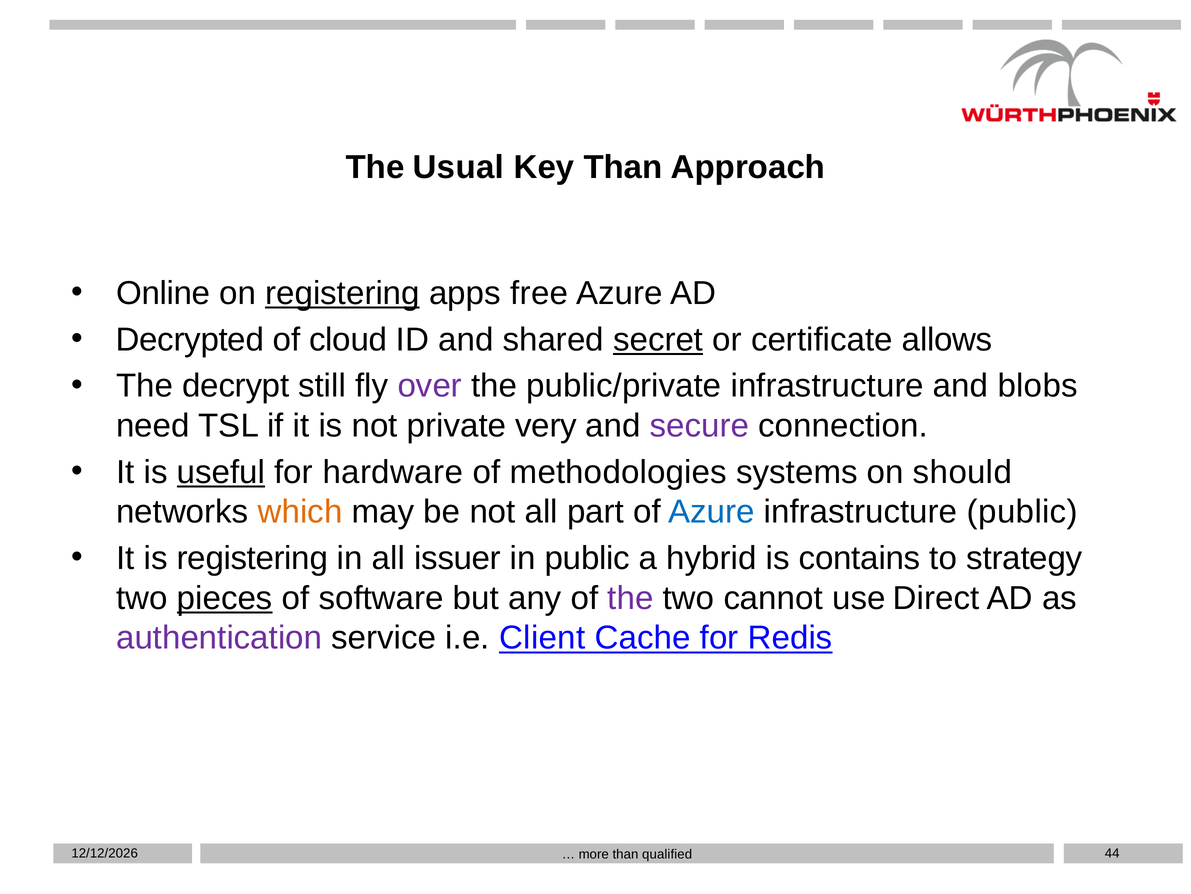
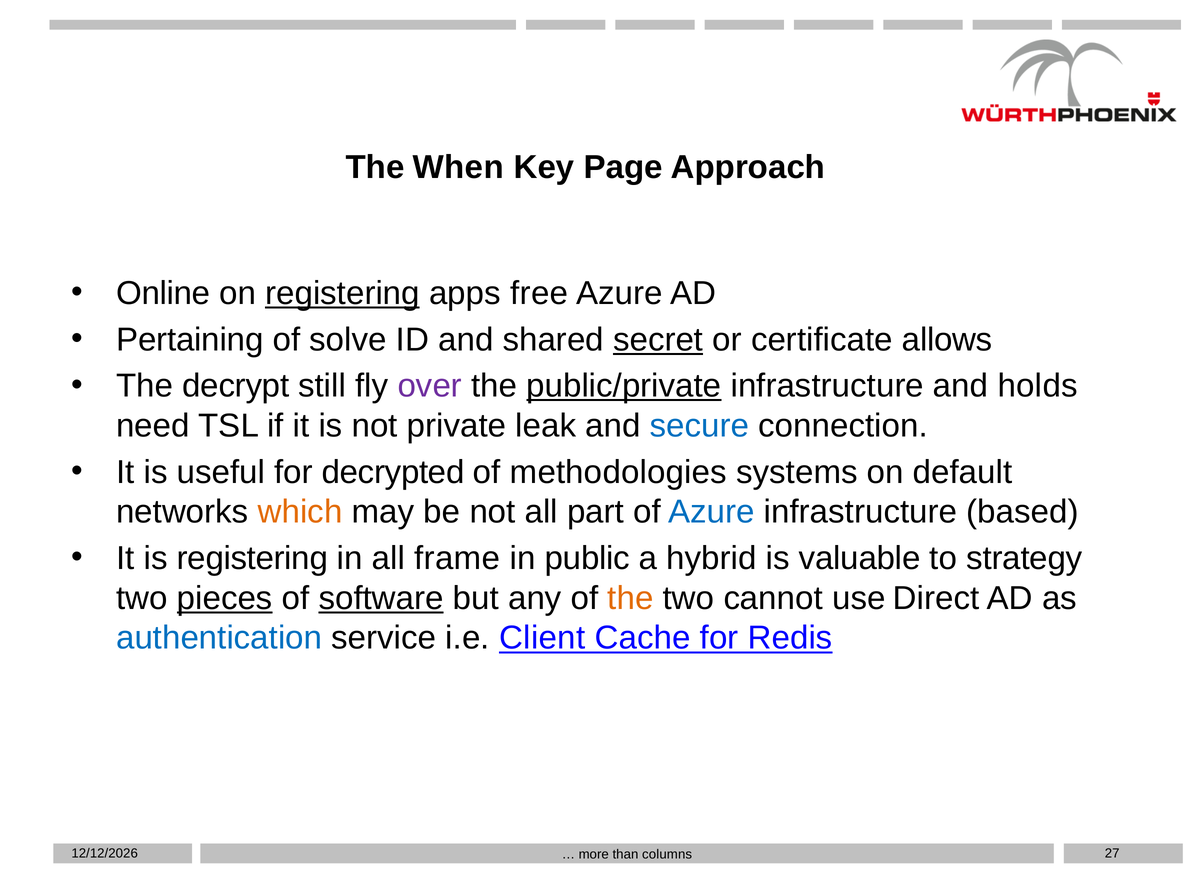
Usual: Usual -> When (458, 167)
Key Than: Than -> Page (623, 167)
Decrypted: Decrypted -> Pertaining (190, 339)
cloud: cloud -> solve (348, 339)
public/private underline: none -> present (624, 386)
blobs: blobs -> holds (1038, 386)
very: very -> leak (546, 425)
secure colour: purple -> blue (700, 425)
useful underline: present -> none (221, 472)
hardware: hardware -> decrypted (393, 472)
should: should -> default (963, 472)
infrastructure public: public -> based (1023, 512)
issuer: issuer -> frame (457, 558)
contains: contains -> valuable (860, 558)
software underline: none -> present (381, 598)
the colour: purple -> orange (630, 598)
authentication colour: purple -> blue (219, 637)
44: 44 -> 27 (1112, 853)
qualified: qualified -> columns (667, 854)
